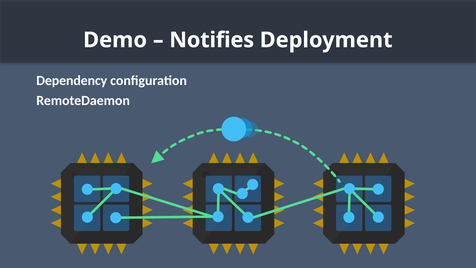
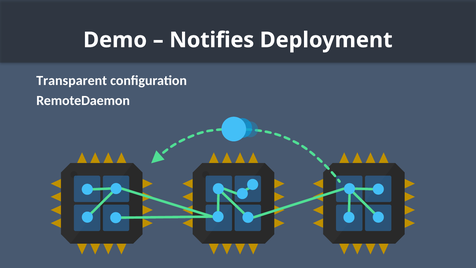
Dependency: Dependency -> Transparent (72, 80)
